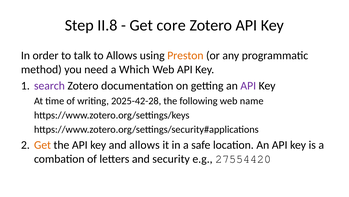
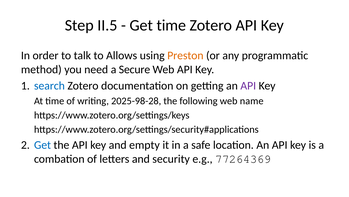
II.8: II.8 -> II.5 (107, 25)
Get core: core -> time (171, 25)
Which: Which -> Secure (134, 69)
search colour: purple -> blue (49, 86)
2025-42-28: 2025-42-28 -> 2025-98-28 (136, 101)
Get colour: orange -> blue (43, 145)
and allows: allows -> empty (144, 145)
27554420: 27554420 -> 77264369 (243, 159)
